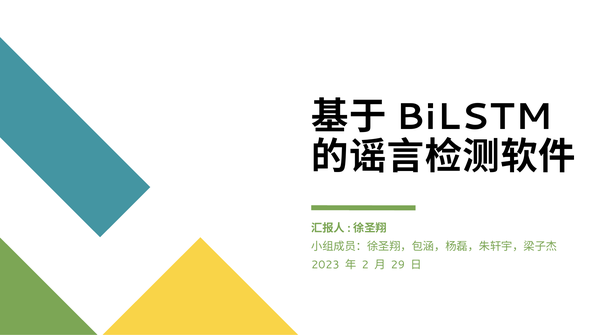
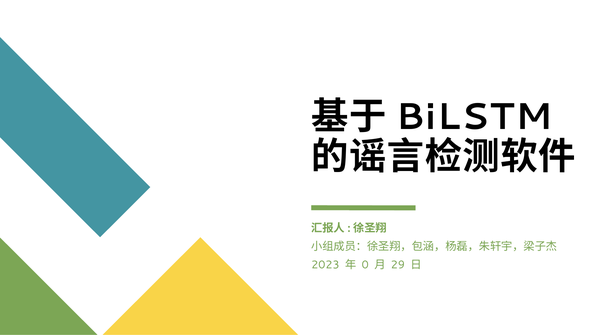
2: 2 -> 0 (365, 265)
